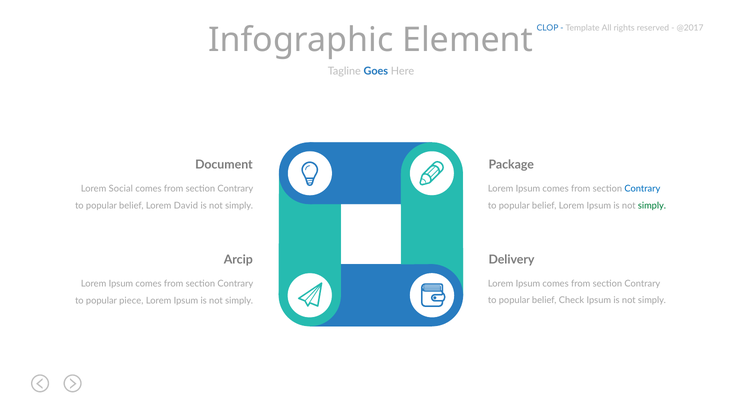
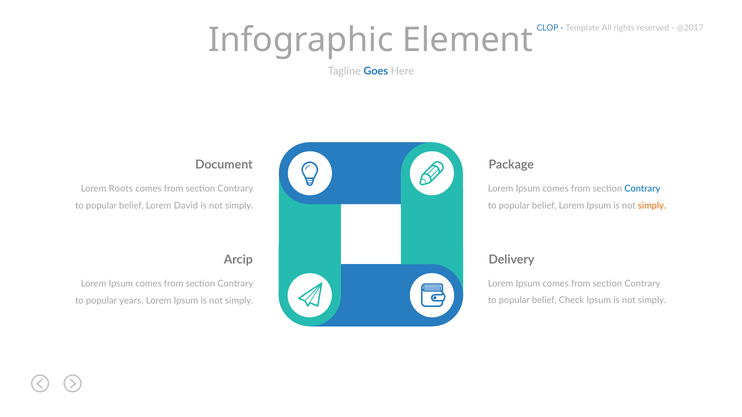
Social: Social -> Roots (121, 189)
simply colour: green -> orange (652, 206)
piece: piece -> years (131, 301)
